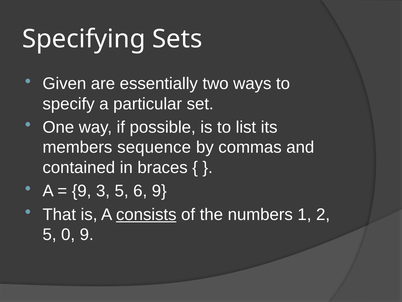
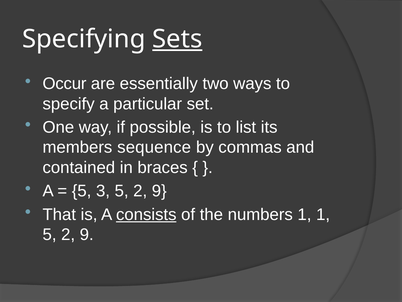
Sets underline: none -> present (177, 39)
Given: Given -> Occur (64, 84)
9: 9 -> 5 (82, 191)
3 5 6: 6 -> 2 (140, 191)
1 2: 2 -> 1 (323, 214)
0: 0 -> 2 (68, 234)
